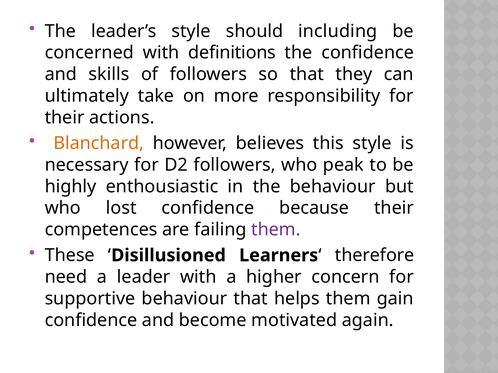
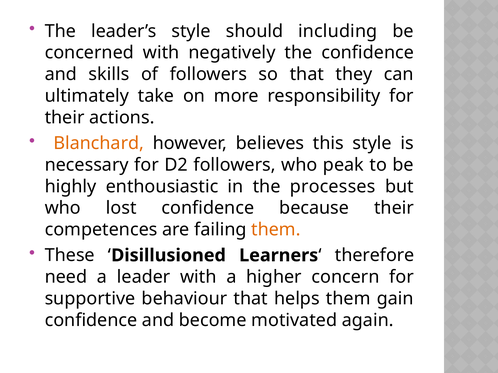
definitions: definitions -> negatively (232, 53)
the behaviour: behaviour -> processes (333, 187)
them colour: purple -> orange (276, 230)
